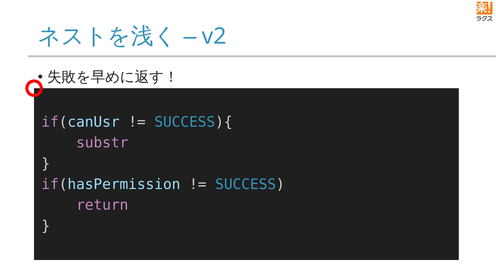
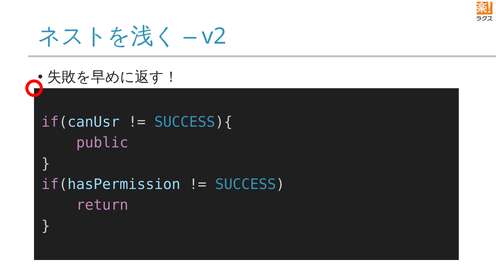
substr: substr -> public (102, 143)
